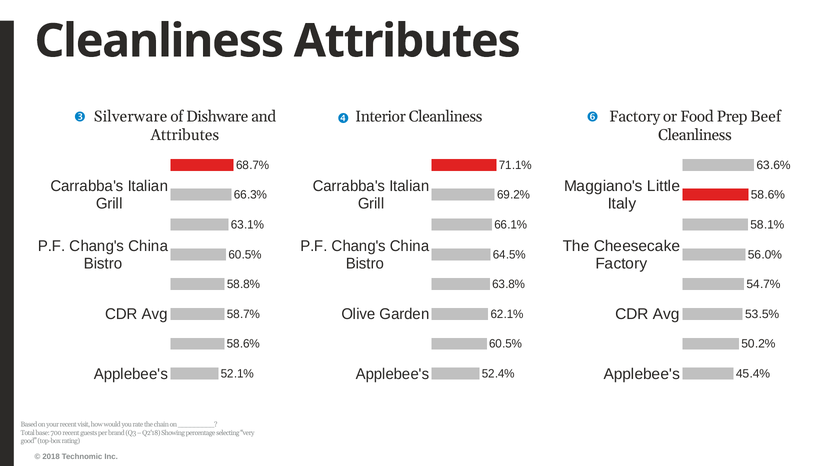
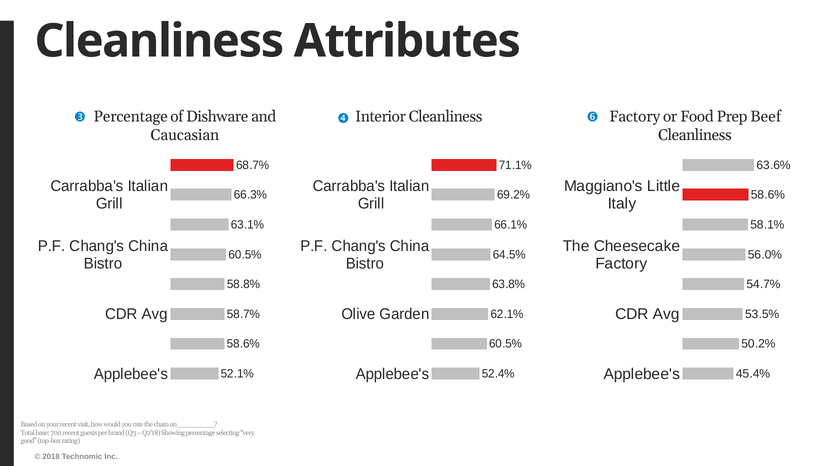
Silverware: Silverware -> Percentage (131, 117)
Attributes: Attributes -> Caucasian (185, 135)
